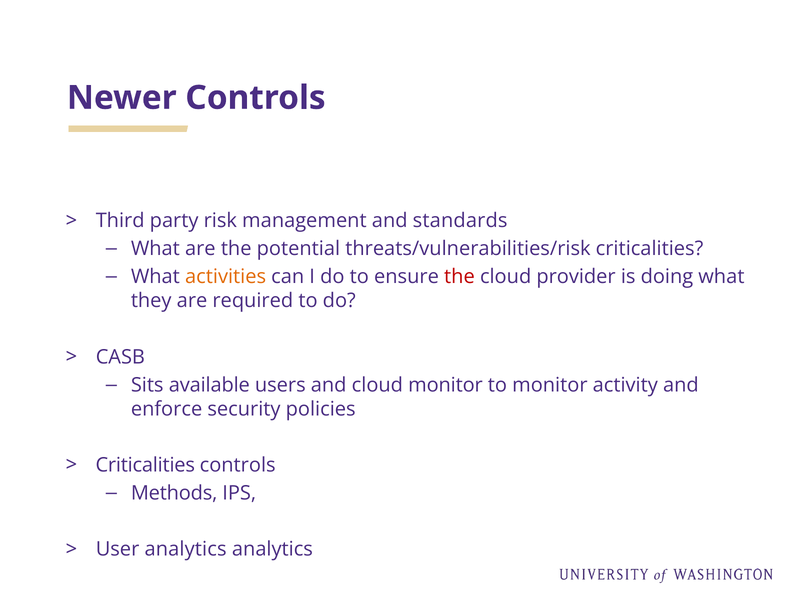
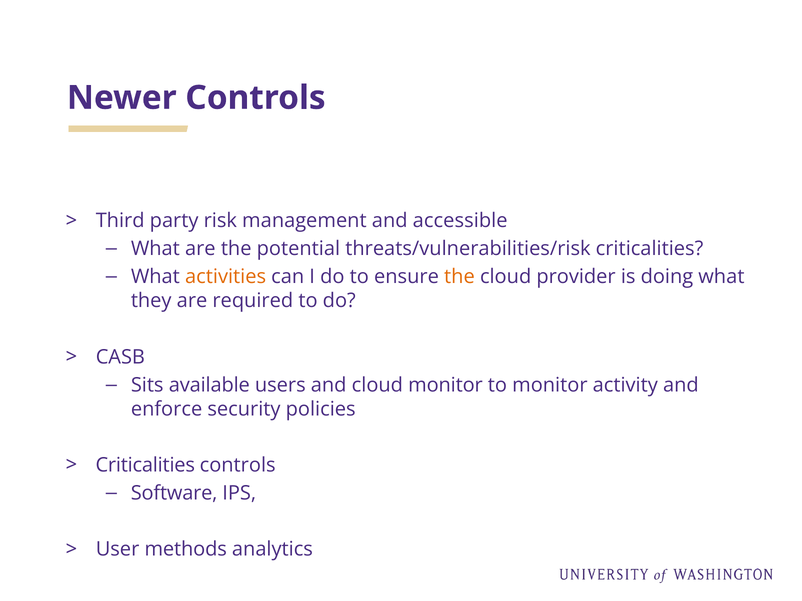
standards: standards -> accessible (460, 221)
the colour: red -> orange (459, 277)
Methods: Methods -> Software (174, 494)
User analytics: analytics -> methods (186, 550)
